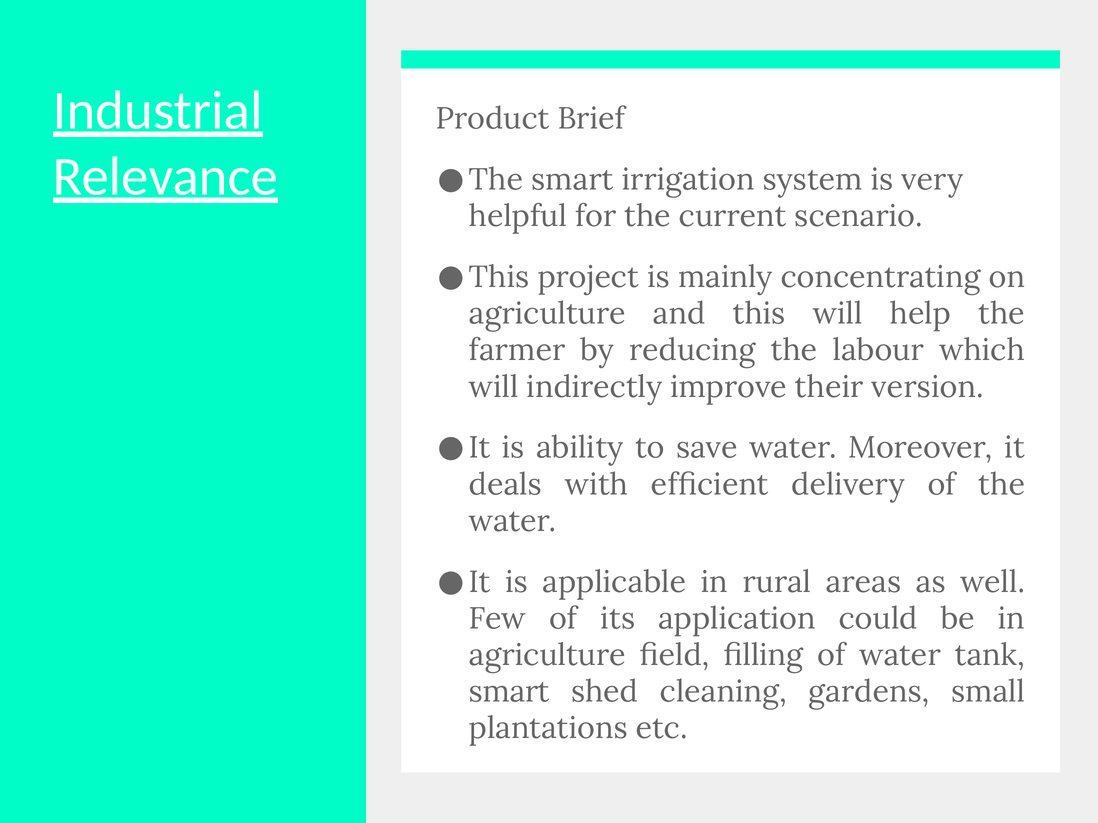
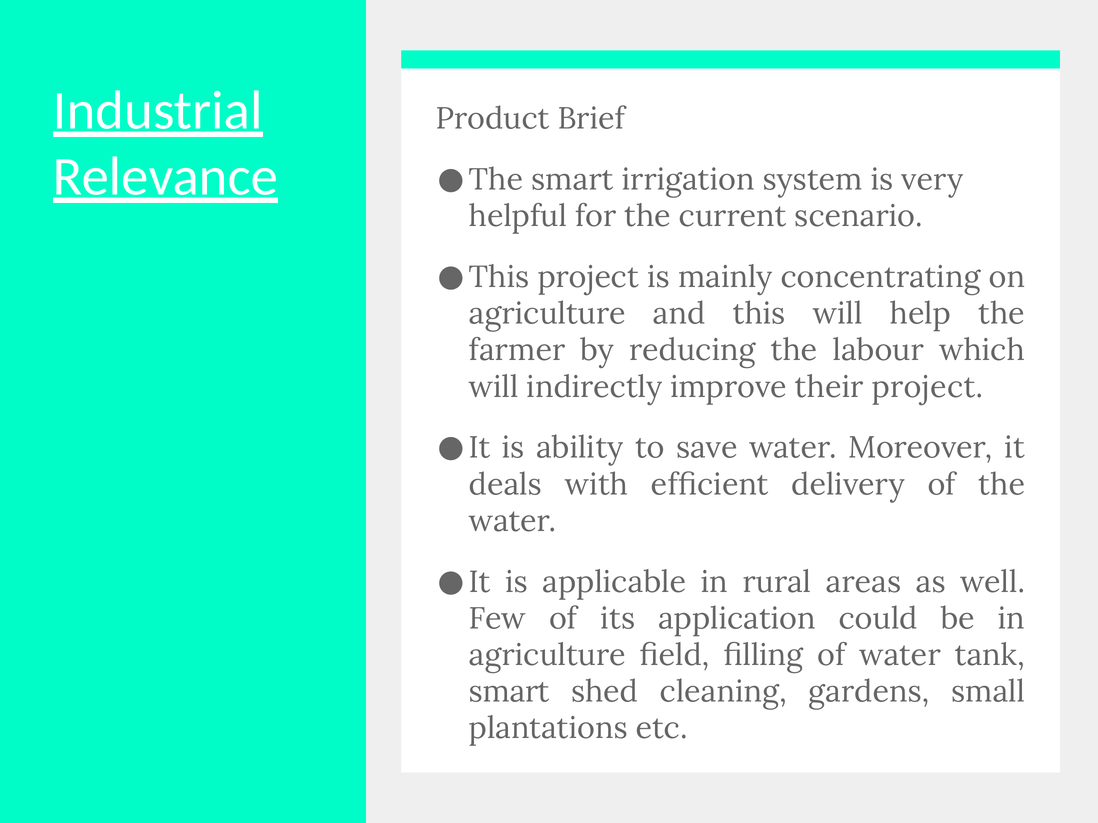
their version: version -> project (928, 387)
